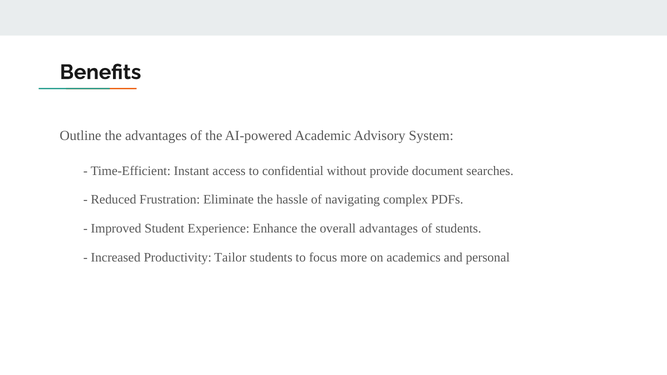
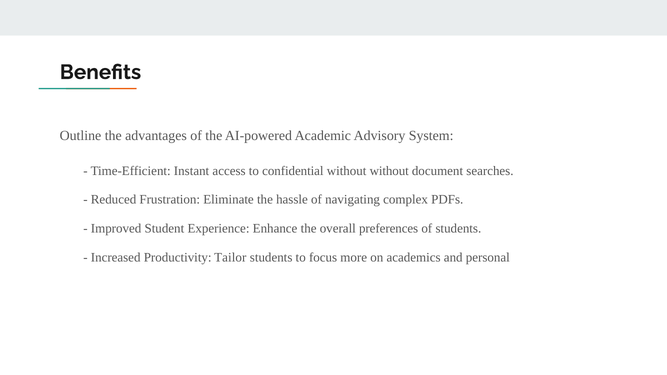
without provide: provide -> without (389, 171)
overall advantages: advantages -> preferences (389, 229)
